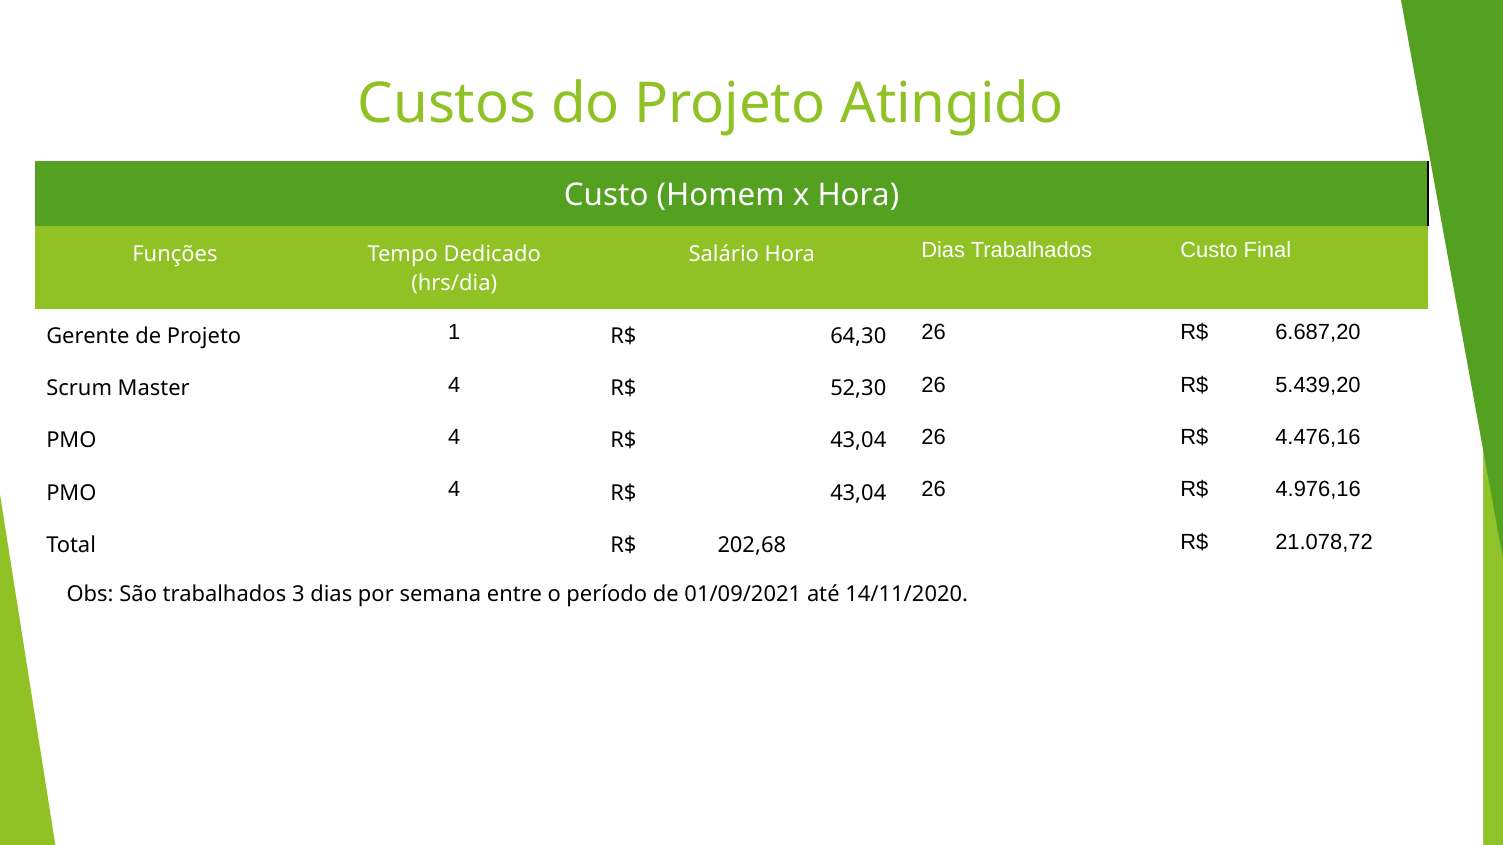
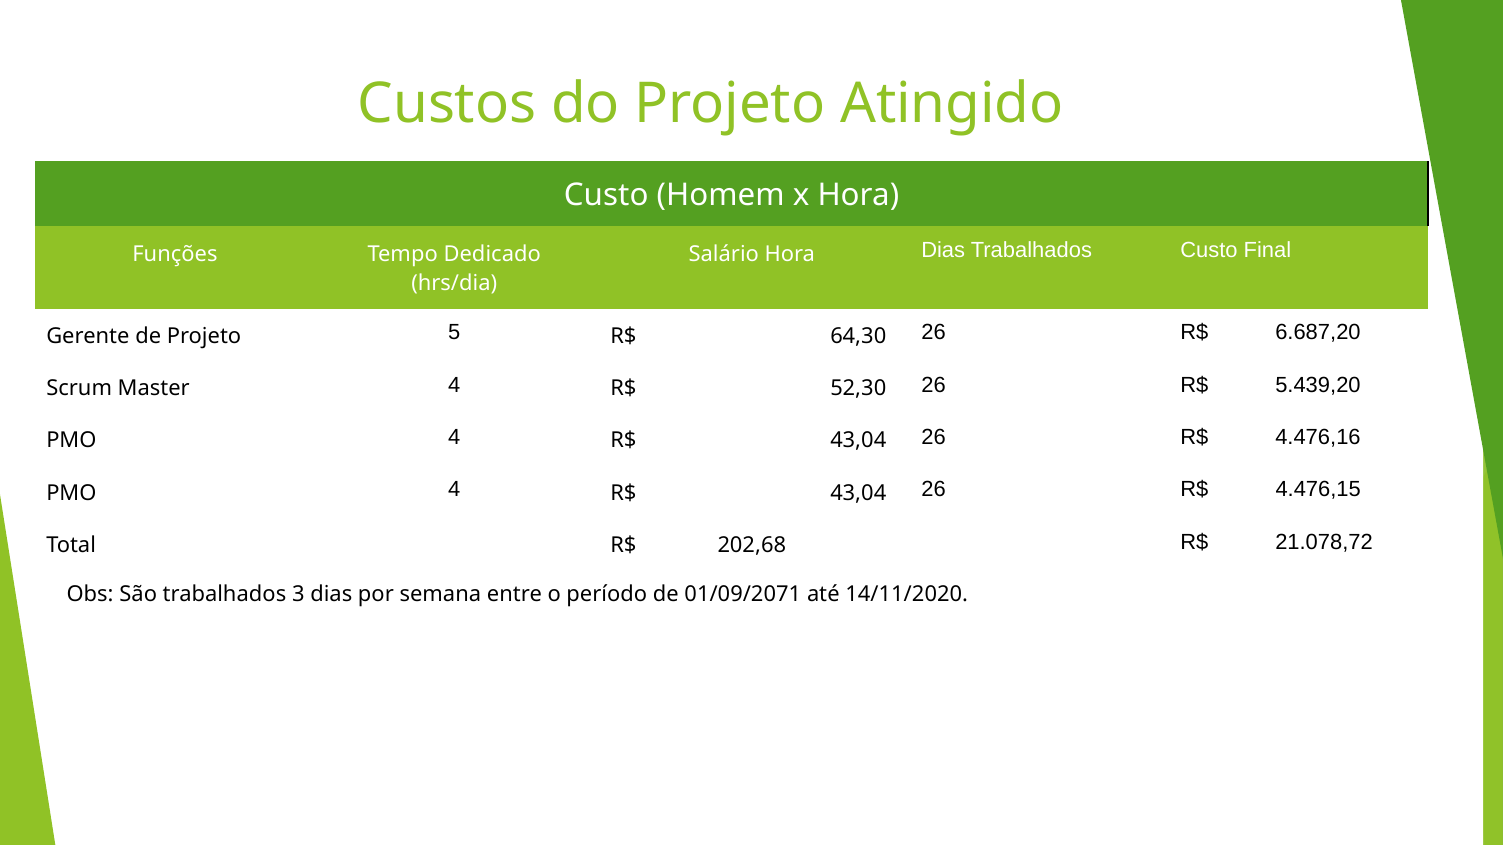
1: 1 -> 5 (454, 333)
4.976,16: 4.976,16 -> 4.476,15 (1318, 490)
01/09/2021: 01/09/2021 -> 01/09/2071 (743, 595)
